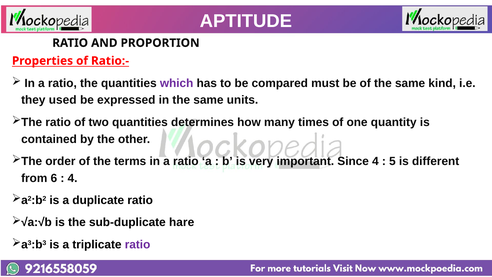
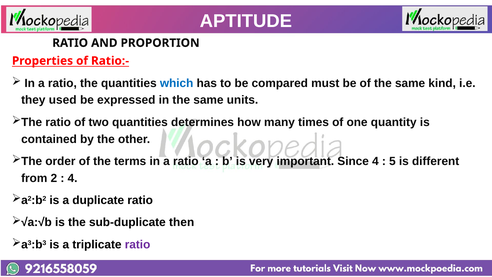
which colour: purple -> blue (177, 83)
6: 6 -> 2 (54, 178)
hare: hare -> then (182, 222)
